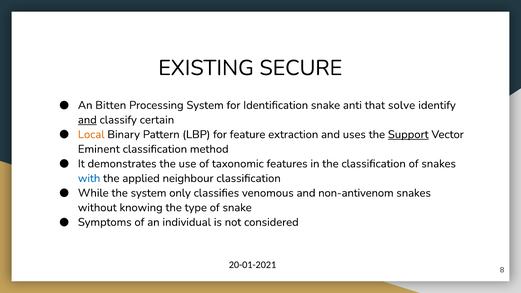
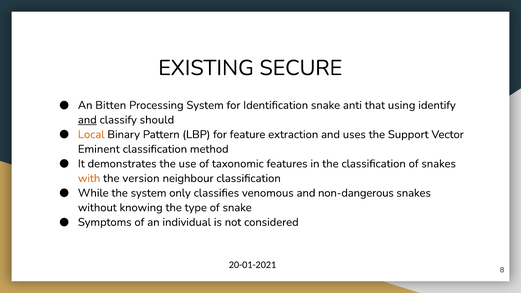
solve: solve -> using (402, 105)
certain: certain -> should (157, 120)
Support underline: present -> none (408, 134)
with colour: blue -> orange (89, 178)
applied: applied -> version (141, 178)
non-antivenom: non-antivenom -> non-dangerous (356, 193)
